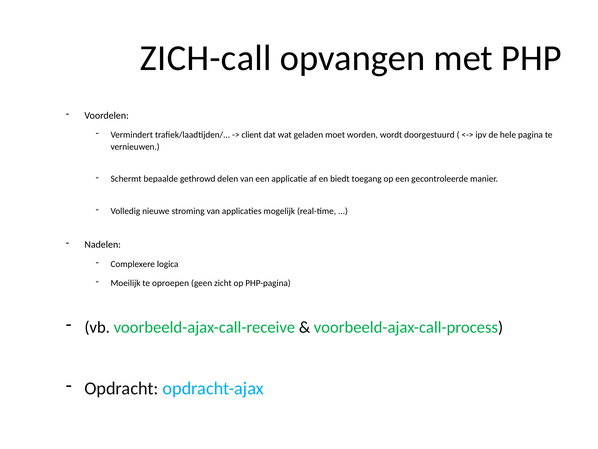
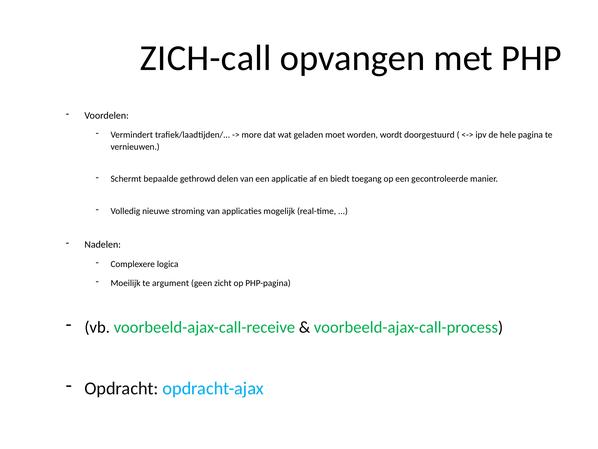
client: client -> more (252, 135)
oproepen: oproepen -> argument (171, 283)
